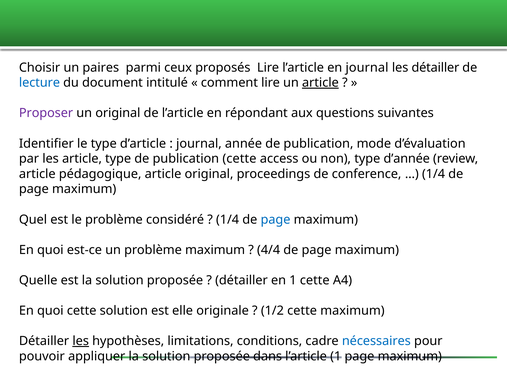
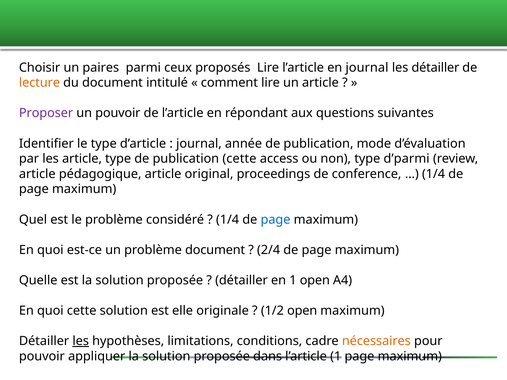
lecture colour: blue -> orange (39, 83)
article underline: present -> none (320, 83)
un original: original -> pouvoir (118, 113)
d’année: d’année -> d’parmi (407, 159)
problème maximum: maximum -> document (215, 250)
4/4: 4/4 -> 2/4 (269, 250)
1 cette: cette -> open (315, 280)
1/2 cette: cette -> open (302, 311)
nécessaires colour: blue -> orange (376, 341)
